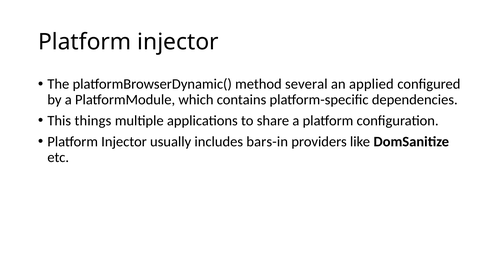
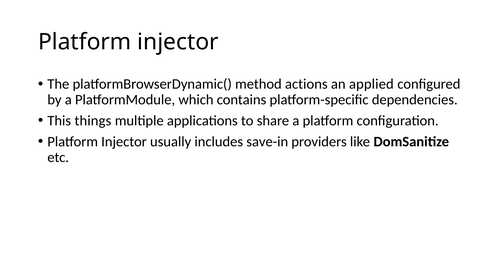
several: several -> actions (306, 84)
bars-in: bars-in -> save-in (267, 142)
